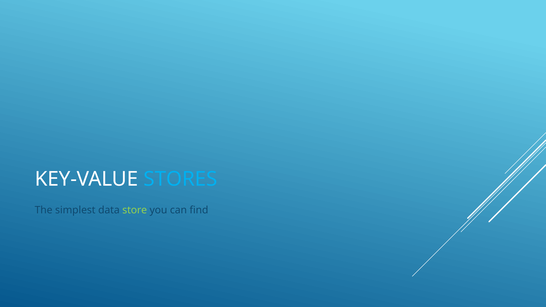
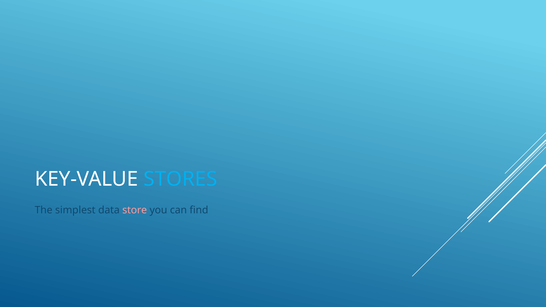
store colour: light green -> pink (135, 210)
